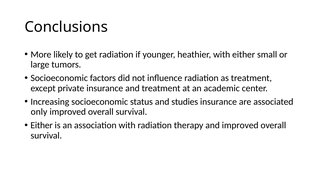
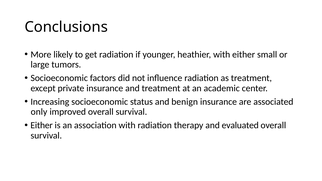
studies: studies -> benign (185, 102)
and improved: improved -> evaluated (240, 125)
